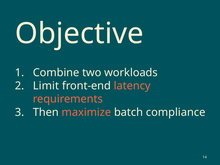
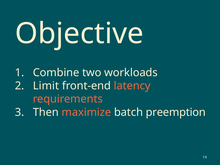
compliance: compliance -> preemption (176, 112)
